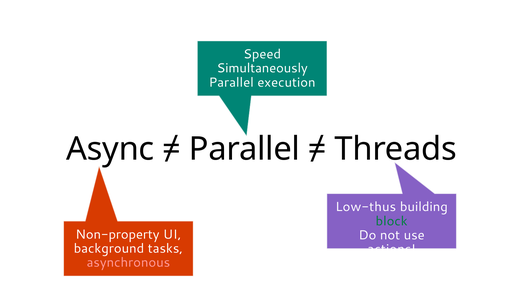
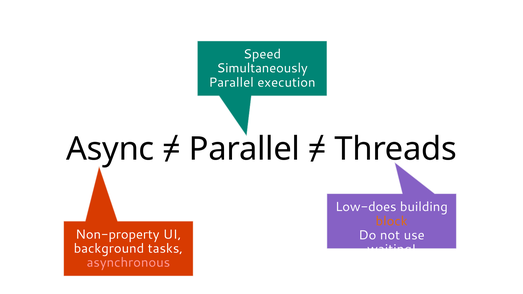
Low-thus: Low-thus -> Low-does (366, 207)
block colour: green -> orange (392, 221)
actions: actions -> waiting (392, 249)
